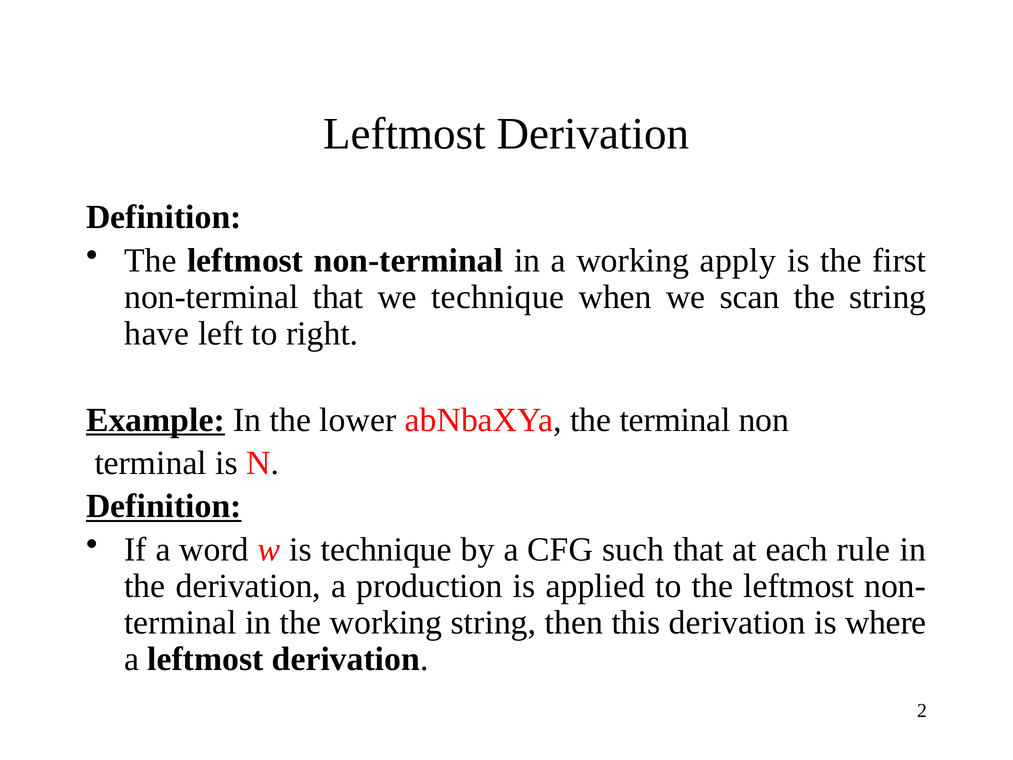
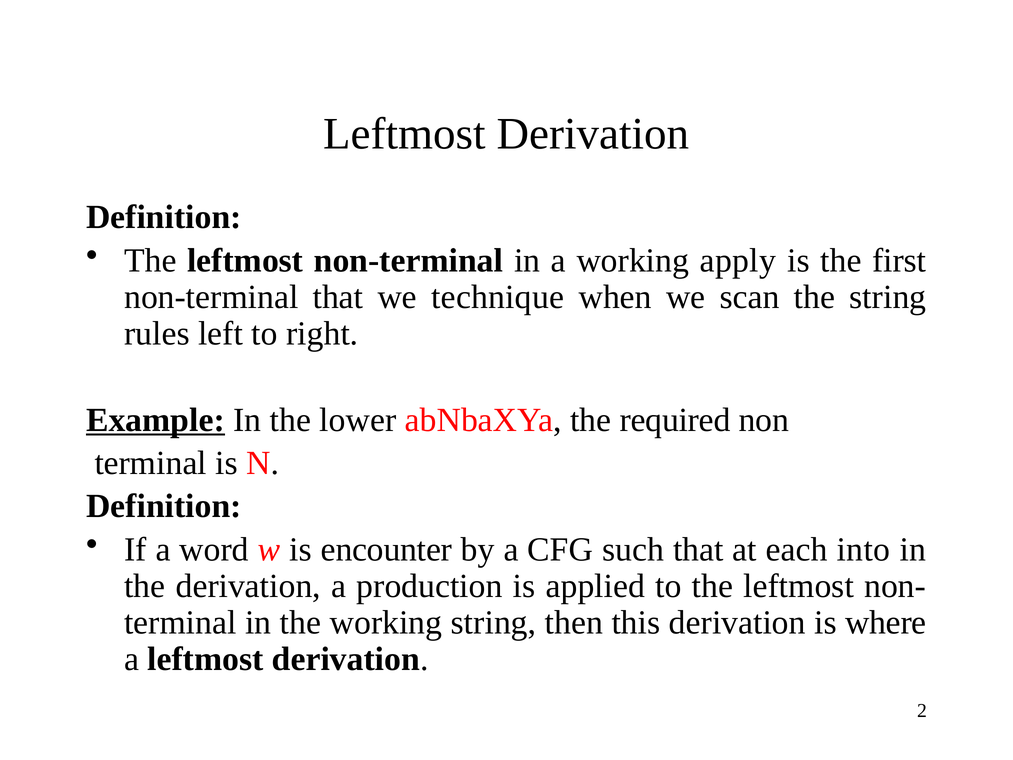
have: have -> rules (157, 333)
the terminal: terminal -> required (675, 420)
Definition underline: present -> none (164, 506)
is technique: technique -> encounter (386, 549)
rule: rule -> into (864, 549)
